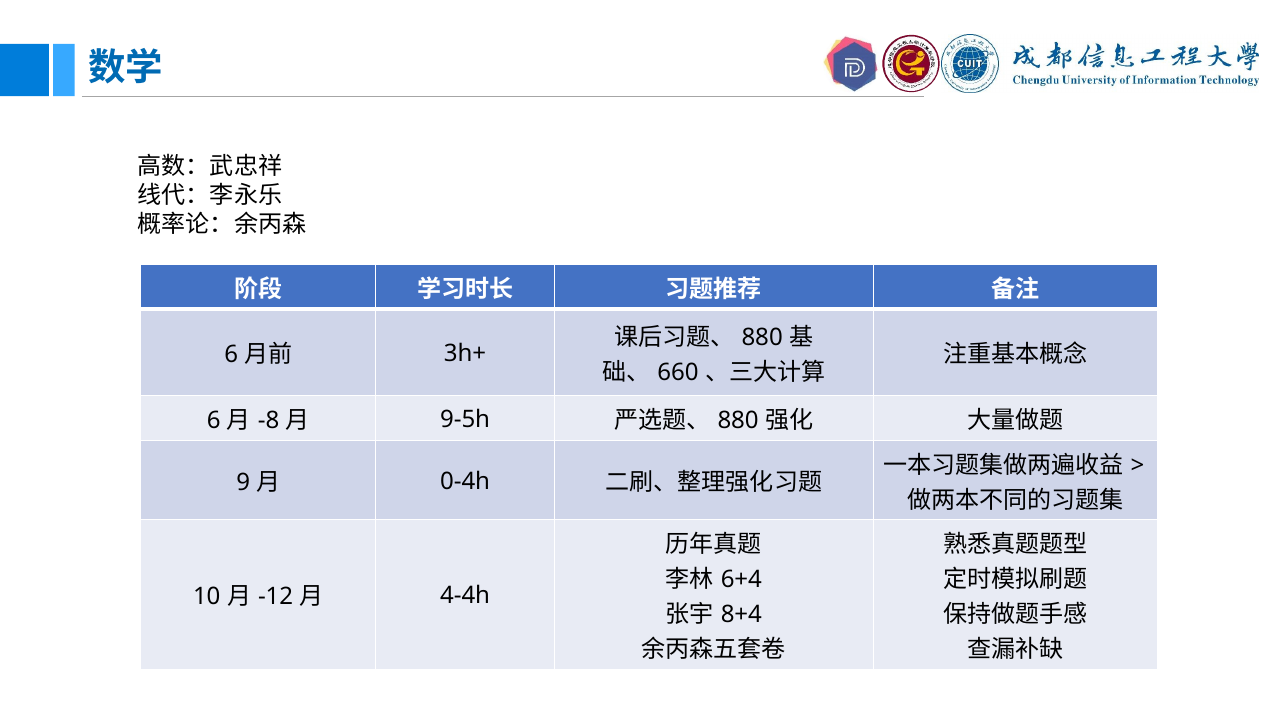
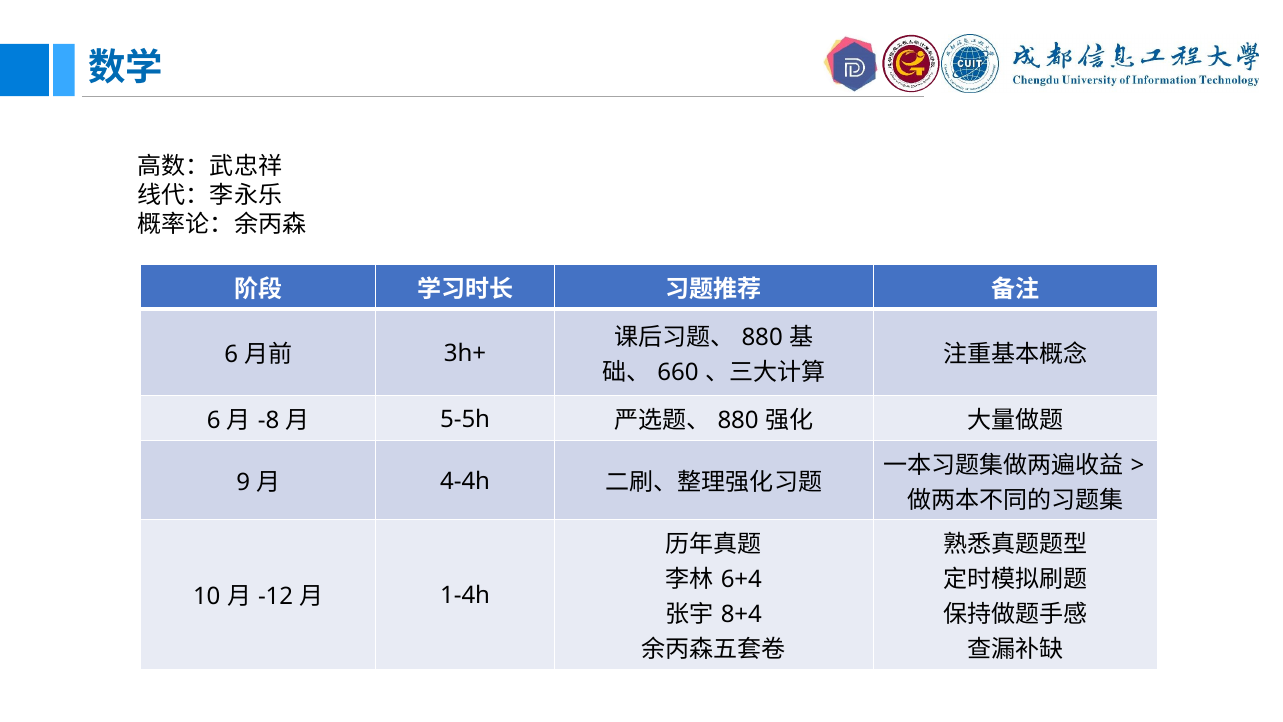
9-5h: 9-5h -> 5-5h (465, 419)
0-4h: 0-4h -> 4-4h (465, 481)
4-4h: 4-4h -> 1-4h (465, 596)
